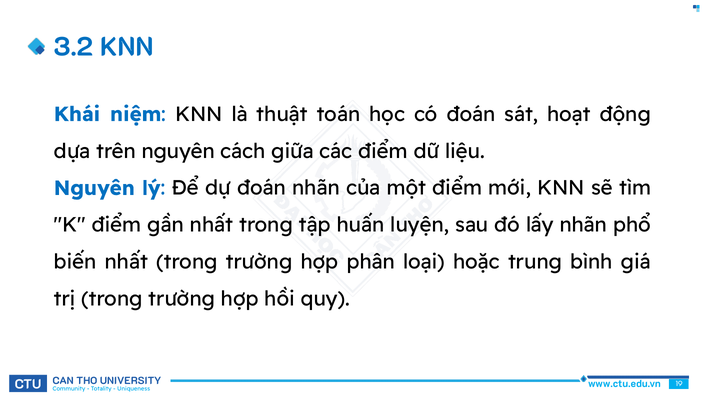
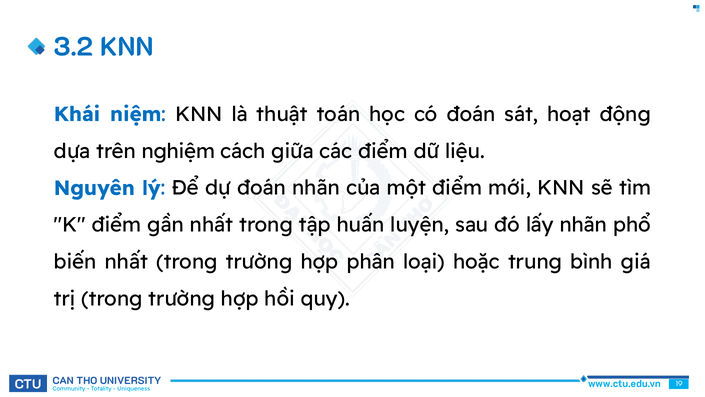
trên nguyên: nguyên -> nghiệm (178, 151)
